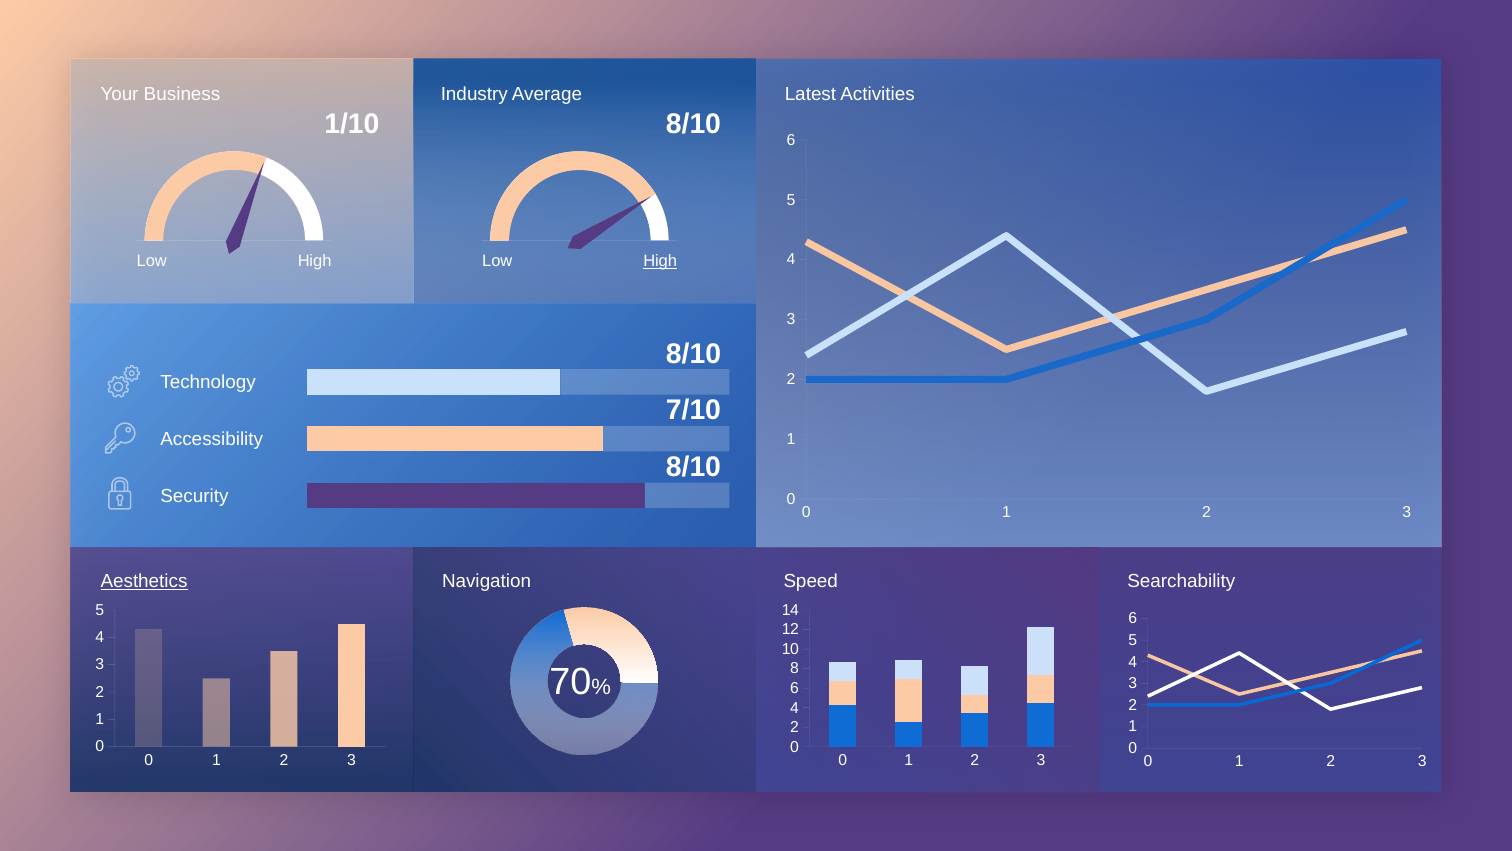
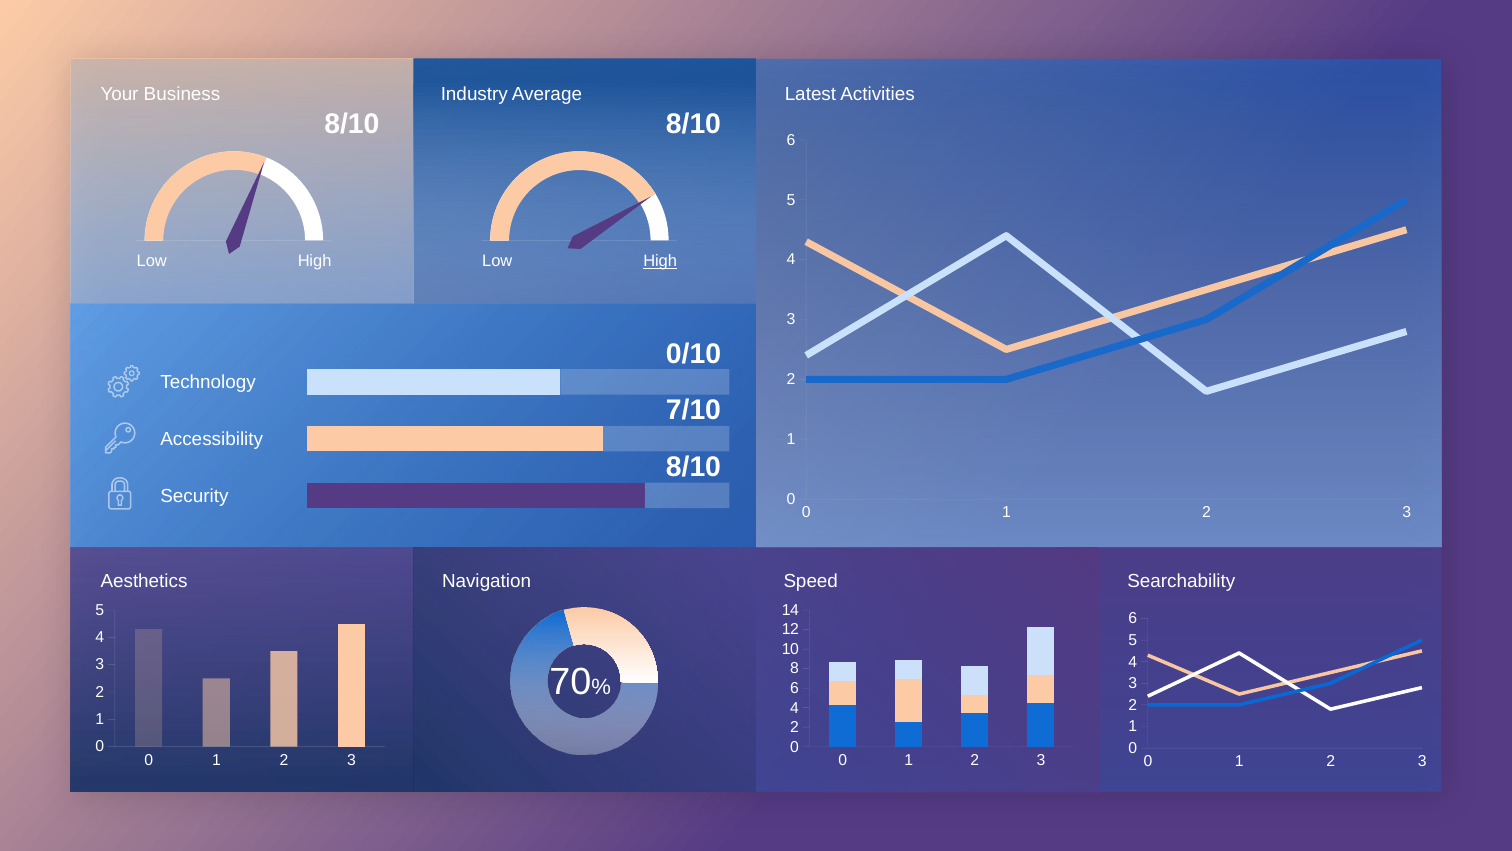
1/10: 1/10 -> 8/10 (352, 124)
8/10: 8/10 -> 0/10 (693, 354)
Aesthetics underline: present -> none (144, 581)
